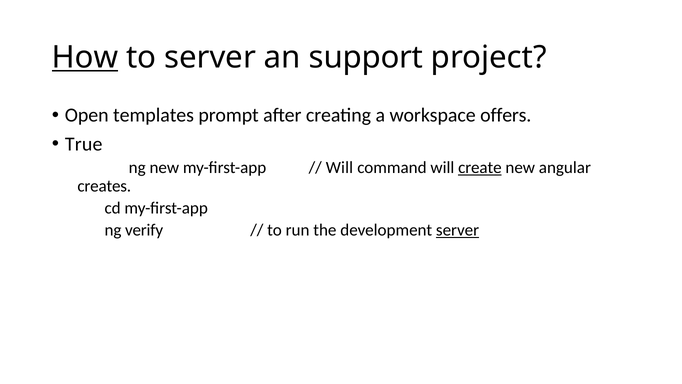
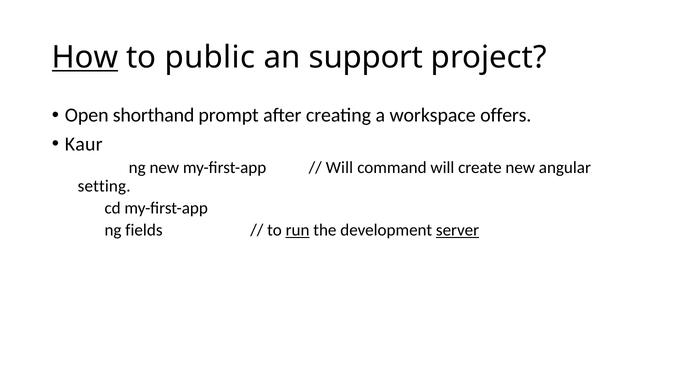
to server: server -> public (210, 57)
templates: templates -> shorthand (154, 115)
True: True -> Kaur (84, 144)
create underline: present -> none (480, 167)
creates: creates -> setting (104, 186)
verify: verify -> fields (144, 230)
run underline: none -> present (298, 230)
